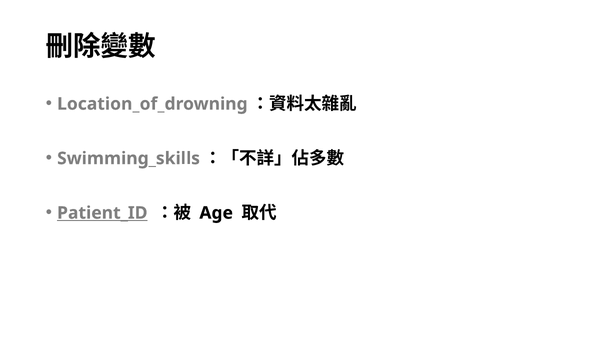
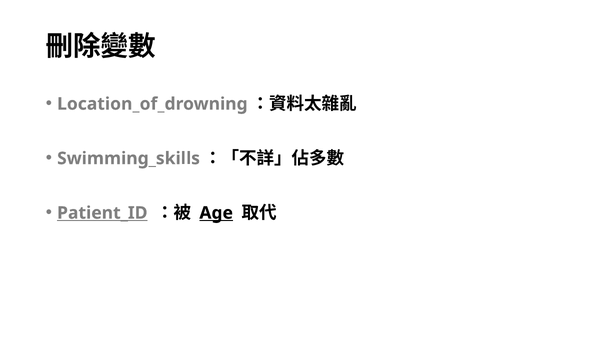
Age underline: none -> present (216, 213)
